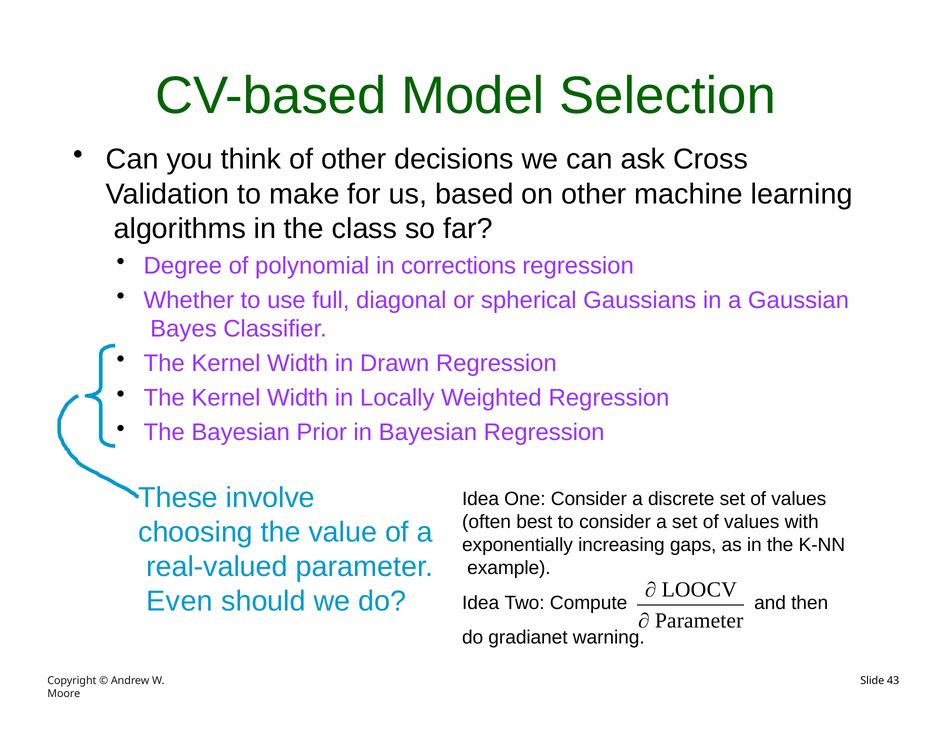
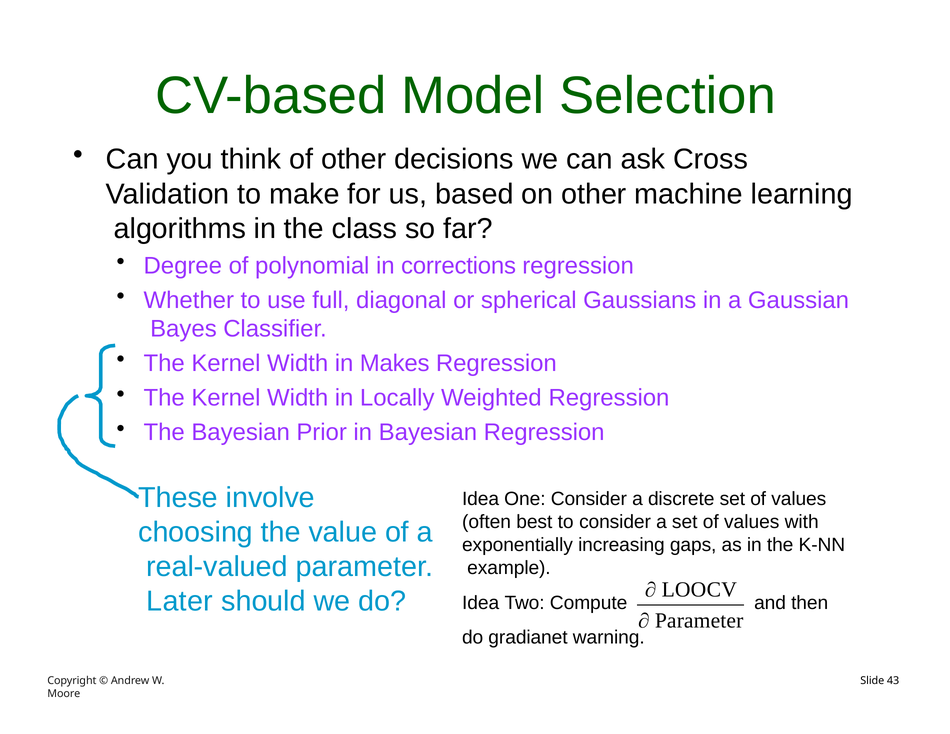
Drawn: Drawn -> Makes (395, 363)
Even: Even -> Later (180, 601)
